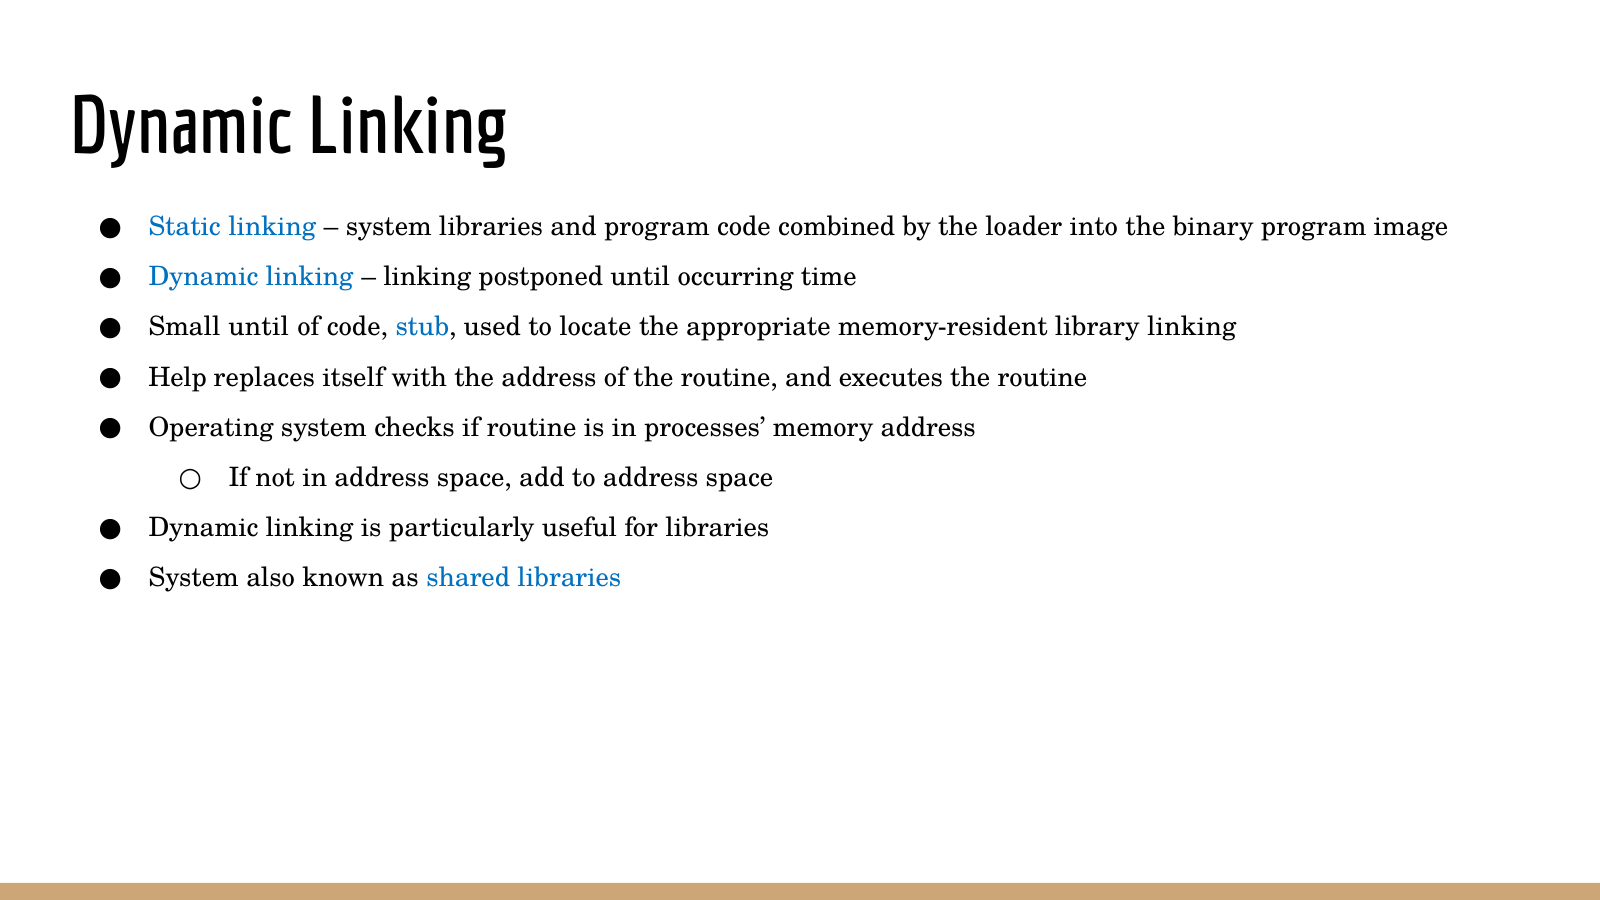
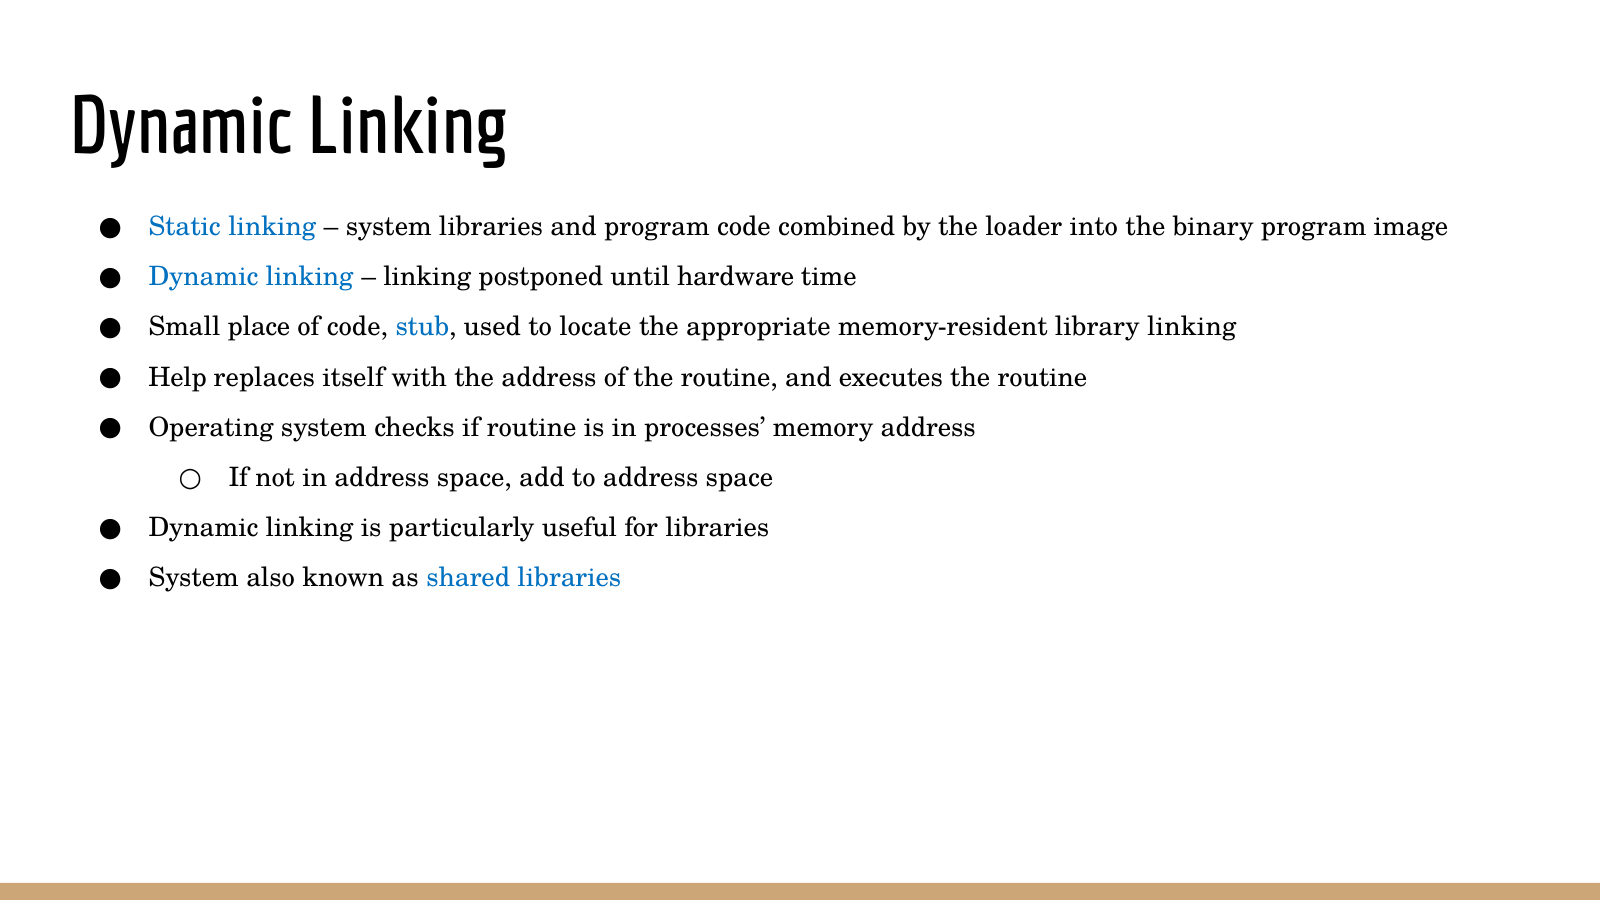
occurring: occurring -> hardware (736, 277)
Small until: until -> place (259, 327)
